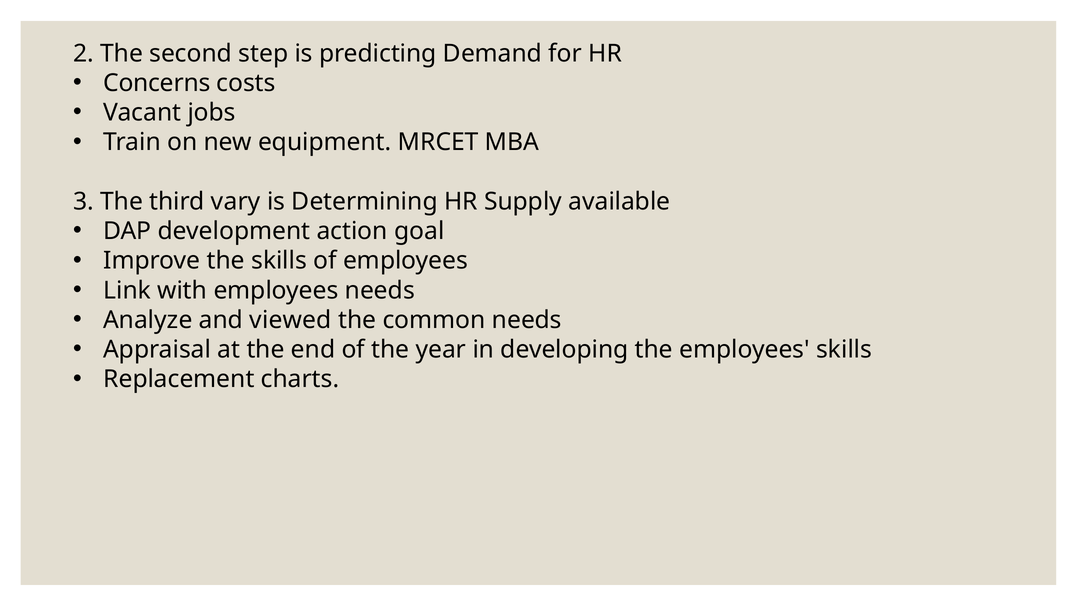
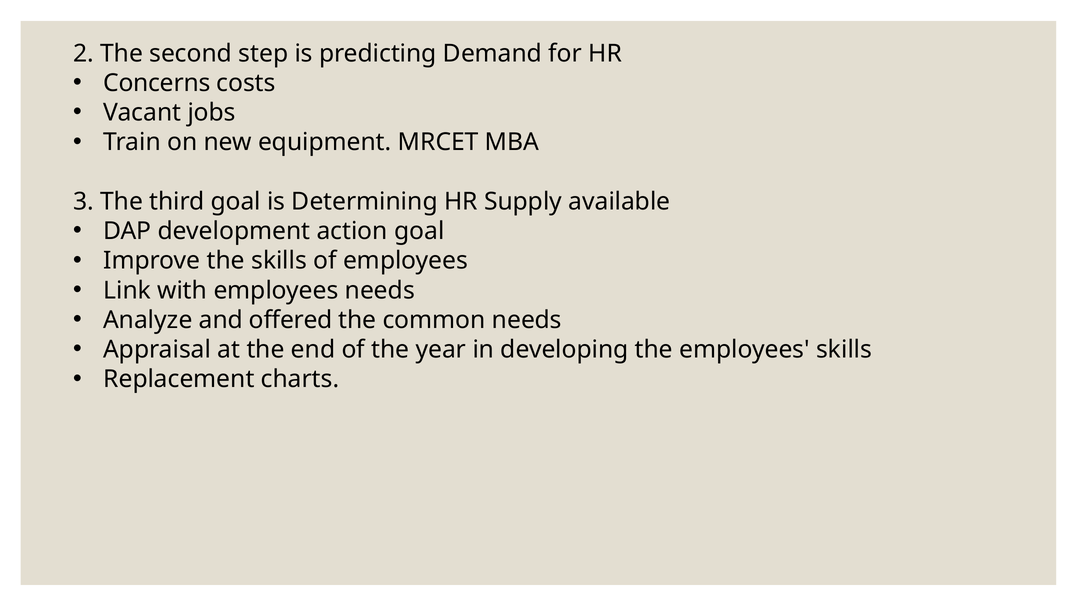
third vary: vary -> goal (236, 201)
viewed: viewed -> offered (291, 320)
